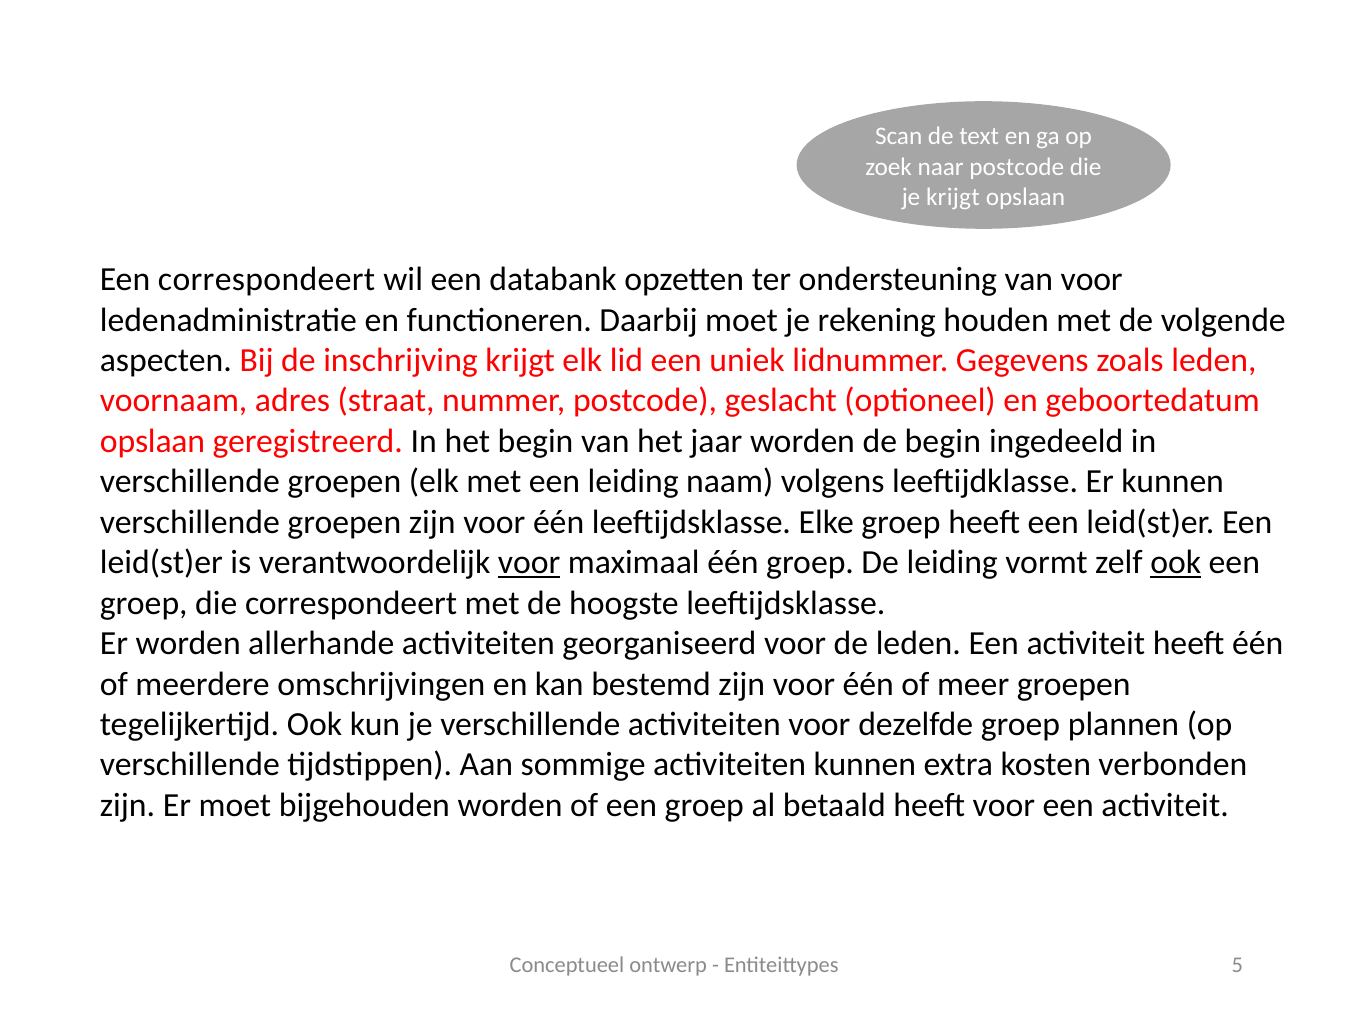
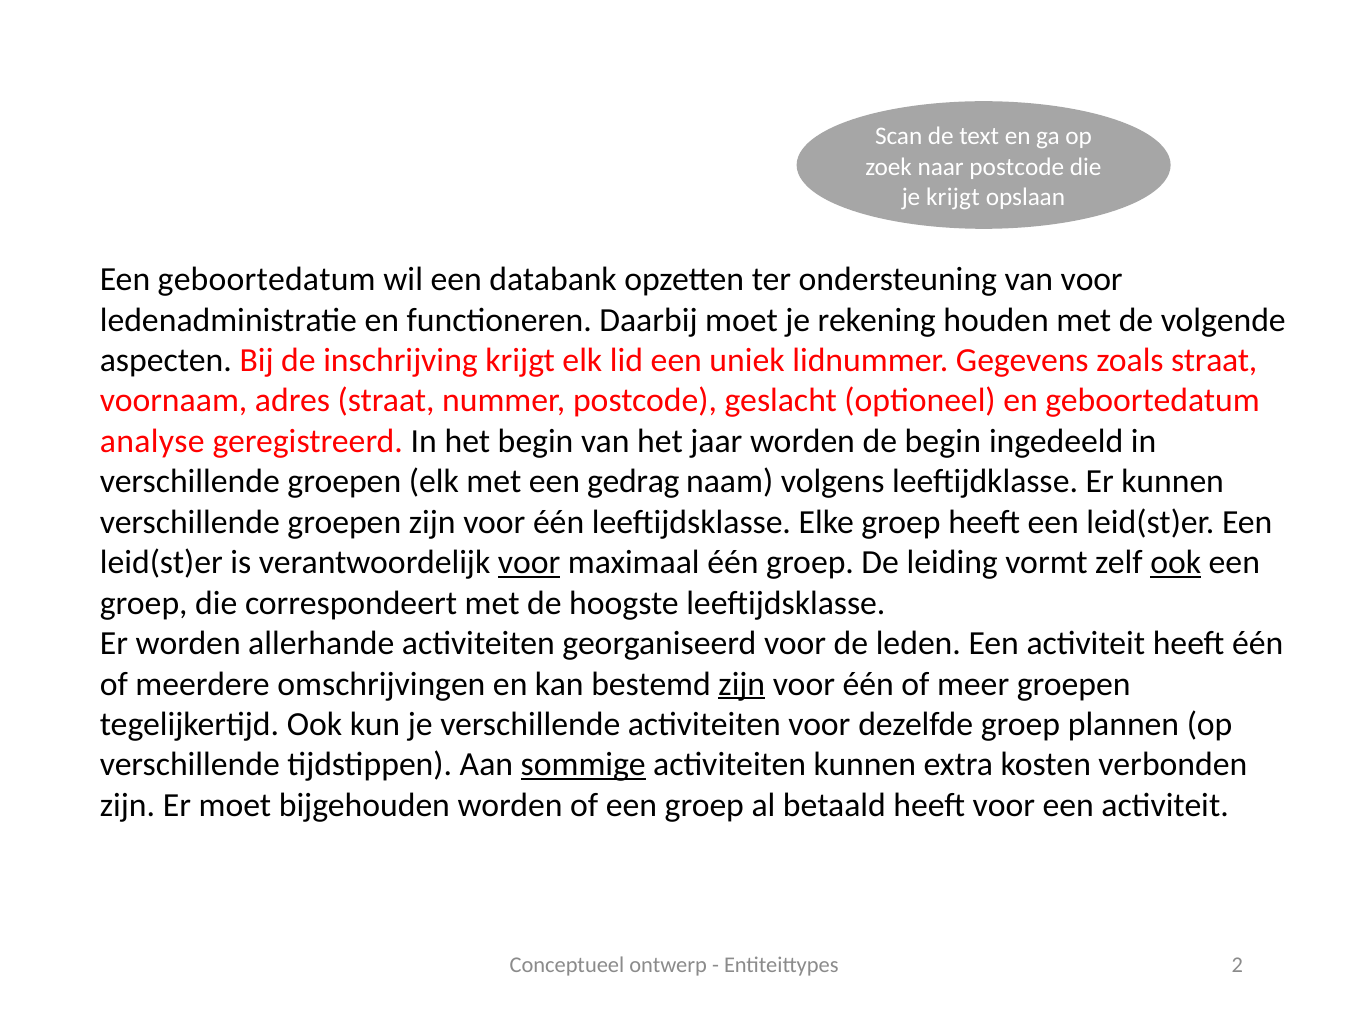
Een correspondeert: correspondeert -> geboortedatum (267, 280)
zoals leden: leden -> straat (1214, 361)
opslaan: opslaan -> analyse (152, 442)
een leiding: leiding -> gedrag (633, 482)
zijn underline: none -> present (742, 684)
sommige underline: none -> present (583, 765)
5: 5 -> 2 (1237, 966)
